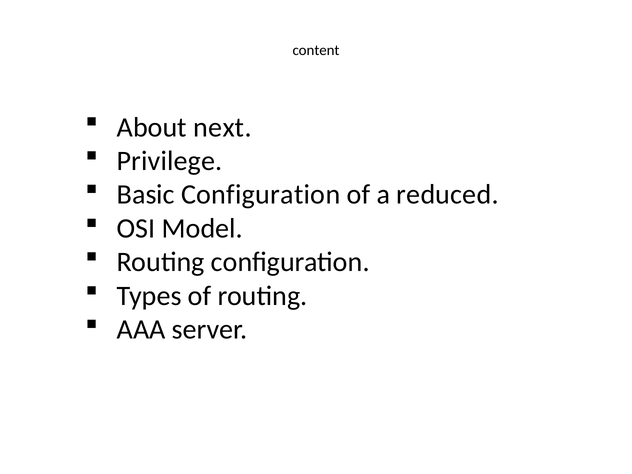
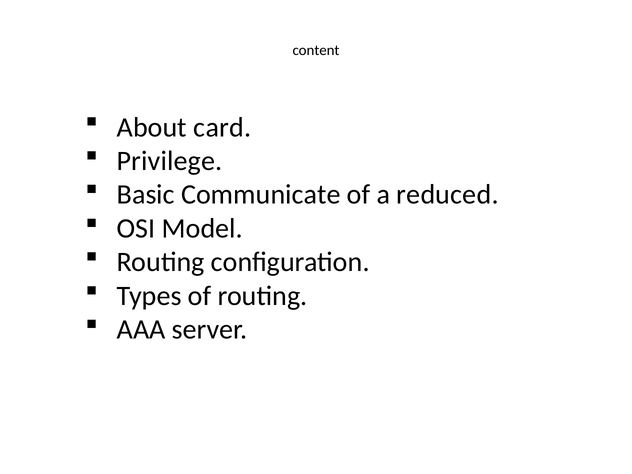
next: next -> card (222, 127)
Basic Configuration: Configuration -> Communicate (261, 195)
